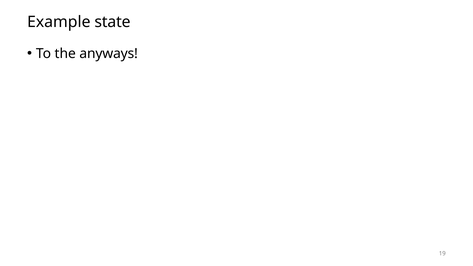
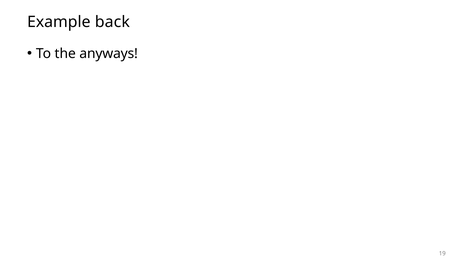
state: state -> back (112, 22)
